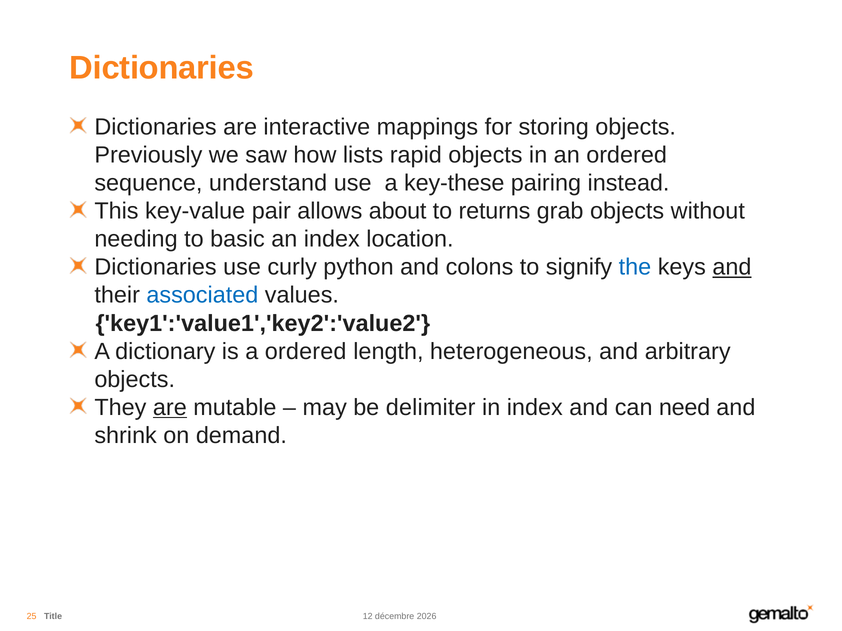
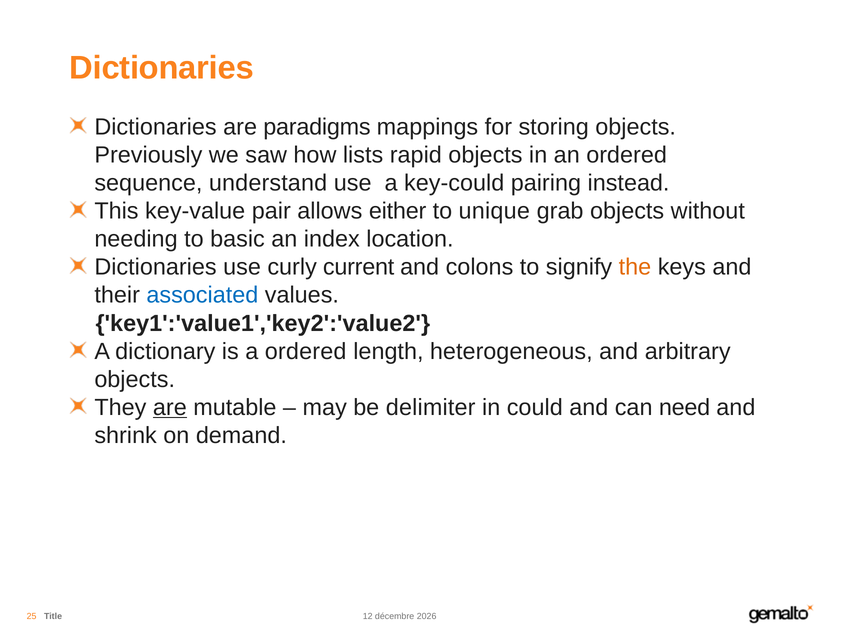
interactive: interactive -> paradigms (317, 127)
key-these: key-these -> key-could (454, 183)
about: about -> either (398, 211)
returns: returns -> unique (494, 211)
python: python -> current (359, 267)
the colour: blue -> orange (635, 267)
and underline: present -> none (732, 267)
in index: index -> could (535, 408)
